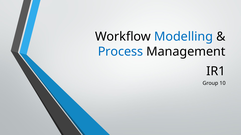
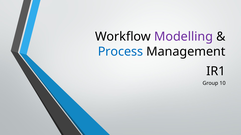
Modelling colour: blue -> purple (184, 37)
